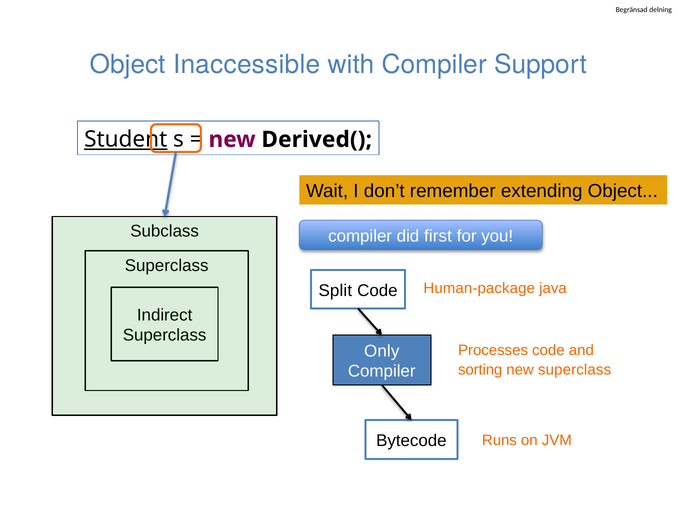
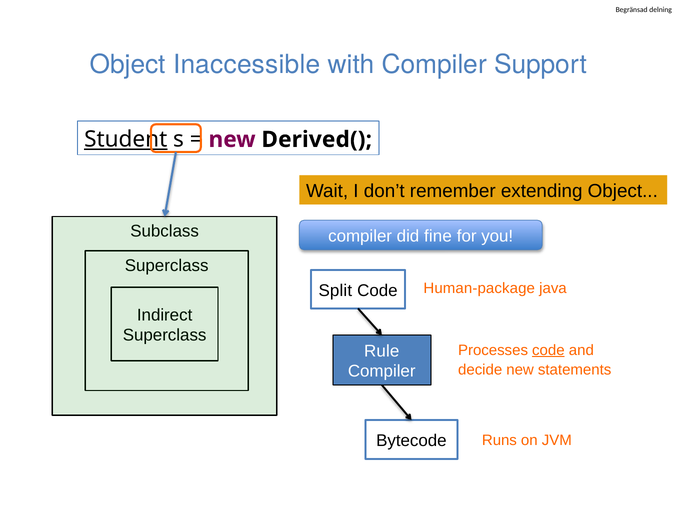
first: first -> fine (438, 236)
Only: Only -> Rule (382, 351)
code underline: none -> present (548, 350)
sorting: sorting -> decide (480, 370)
new superclass: superclass -> statements (575, 370)
